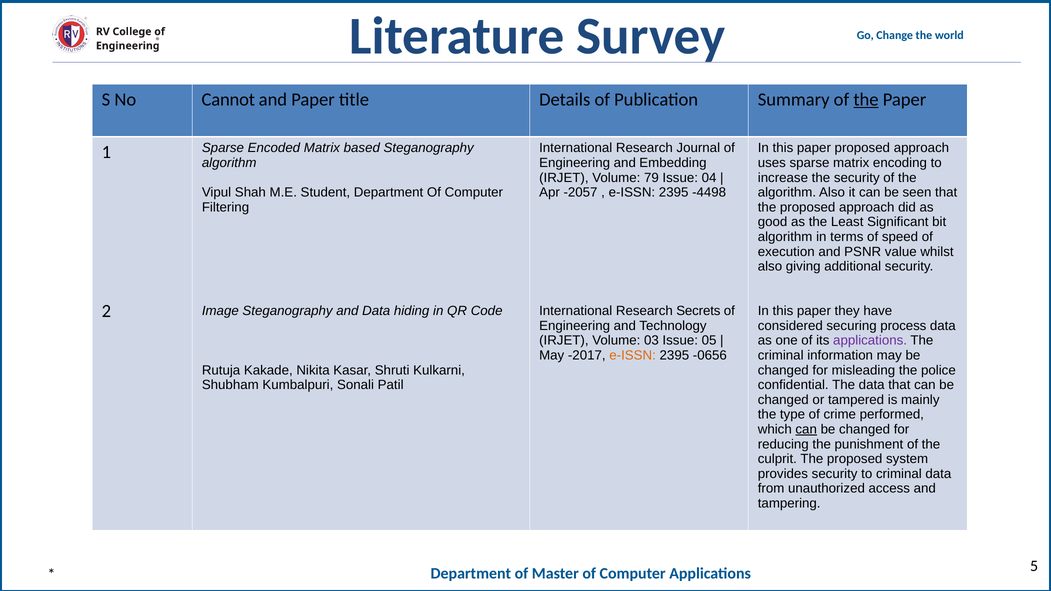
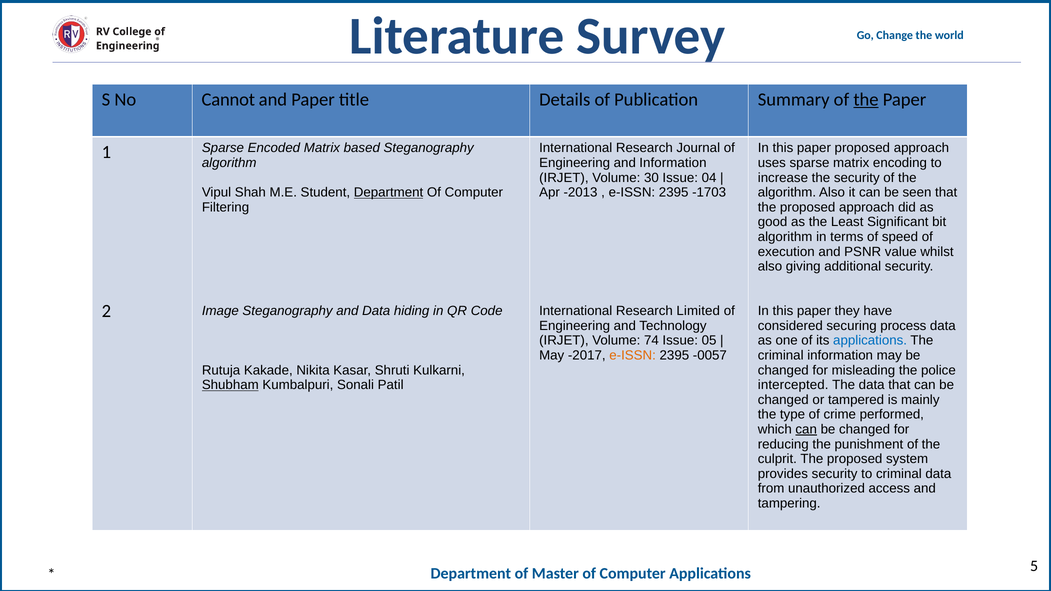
and Embedding: Embedding -> Information (673, 163)
79: 79 -> 30 (651, 178)
Department underline: none -> present (389, 193)
-2057: -2057 -> -2013 (580, 193)
-4498: -4498 -> -1703 (709, 193)
Secrets: Secrets -> Limited (698, 311)
03: 03 -> 74 (651, 341)
applications colour: purple -> blue (870, 341)
-0656: -0656 -> -0057 (710, 355)
Shubham underline: none -> present (230, 385)
confidential: confidential -> intercepted (793, 385)
